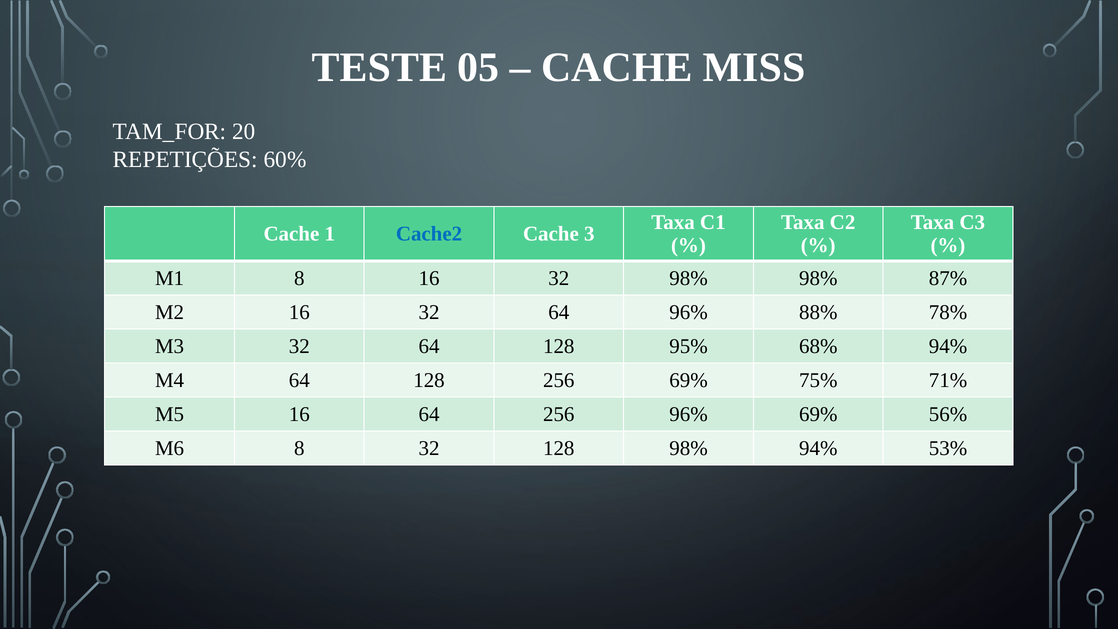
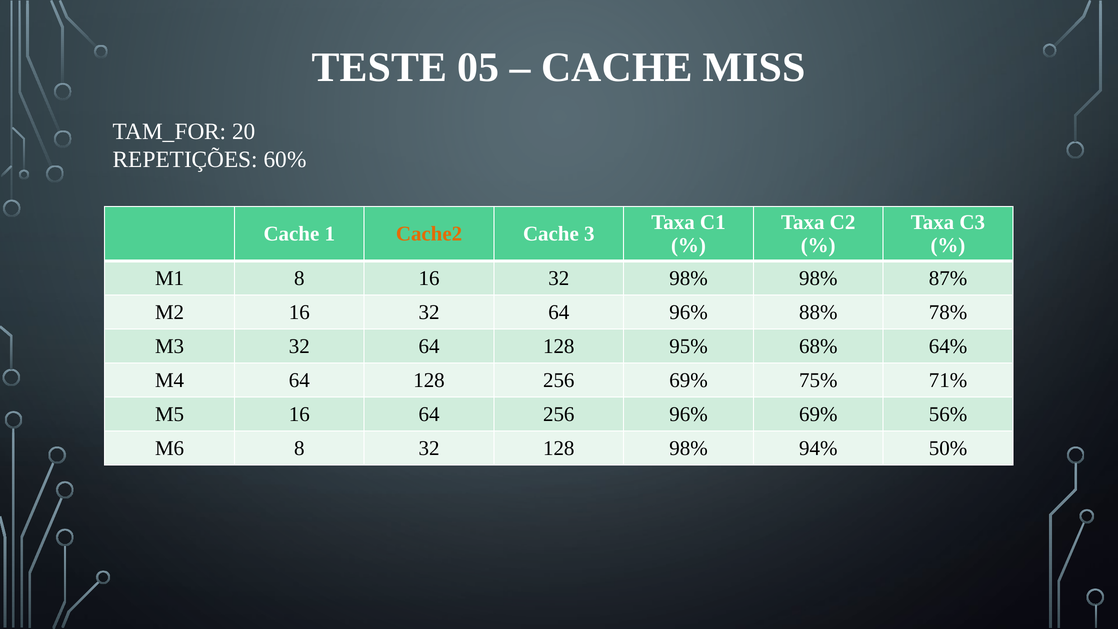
Cache2 colour: blue -> orange (429, 234)
68% 94%: 94% -> 64% (948, 346)
53%: 53% -> 50% (948, 448)
